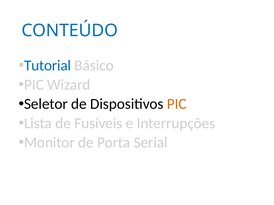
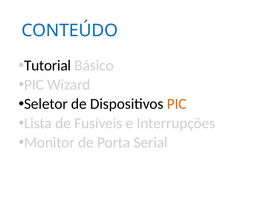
Tutorial colour: blue -> black (48, 66)
